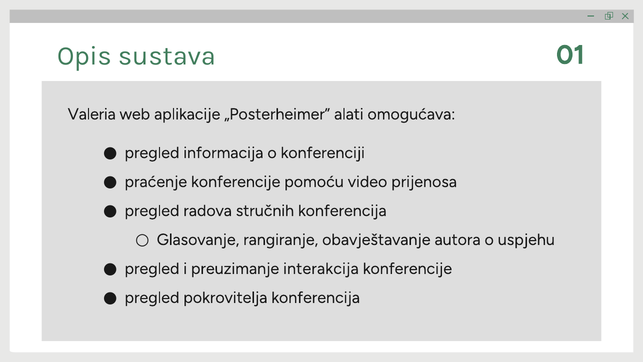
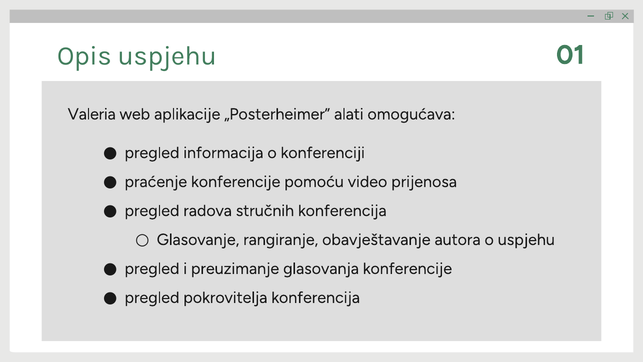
Opis sustava: sustava -> uspjehu (167, 56)
interakcija: interakcija -> glasovanja (321, 268)
